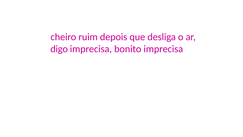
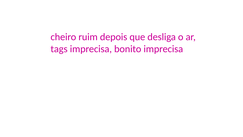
digo: digo -> tags (59, 49)
